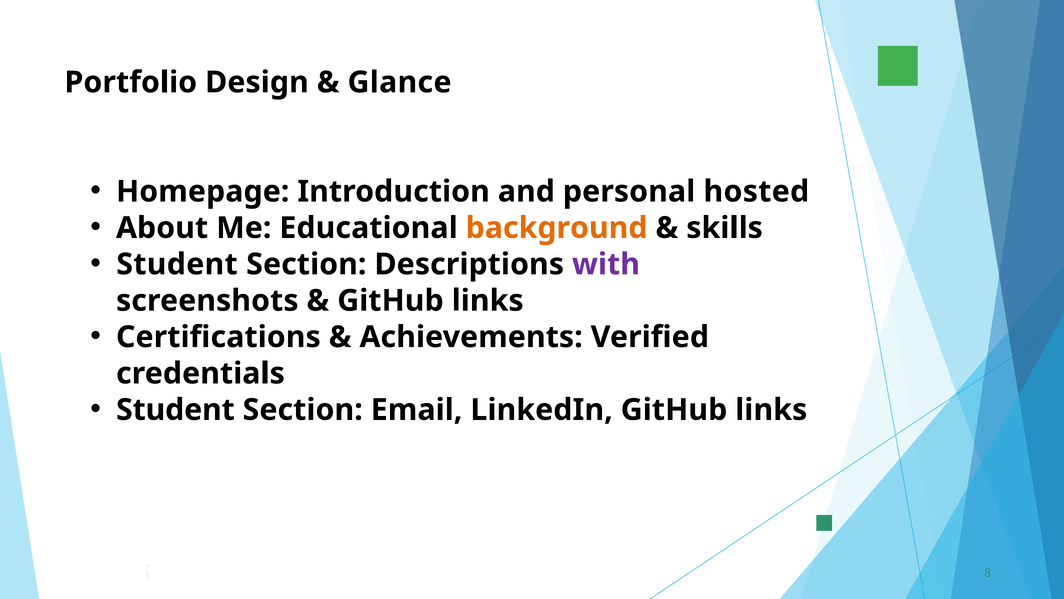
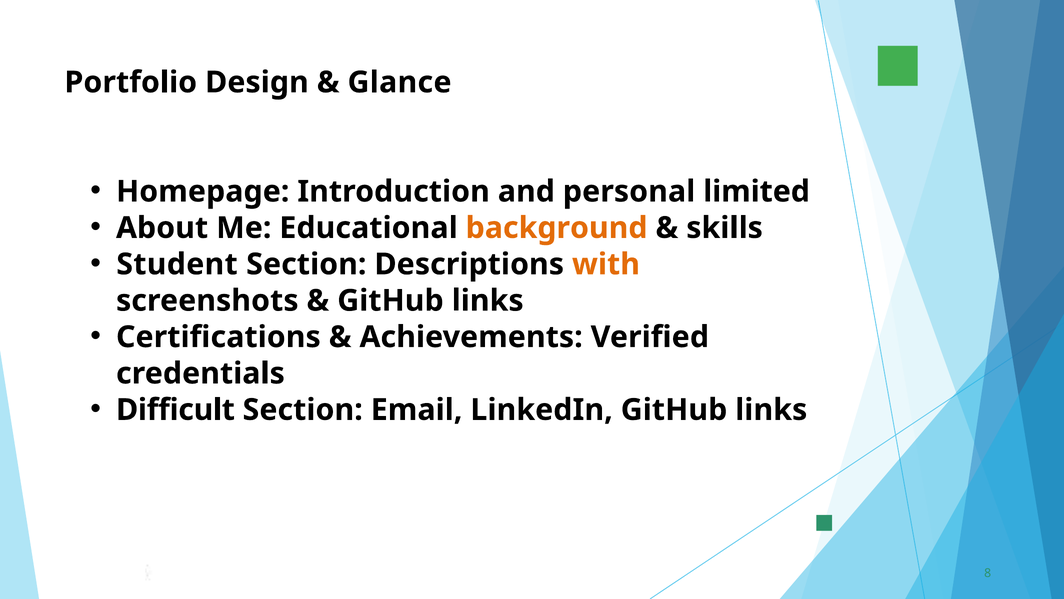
hosted: hosted -> limited (757, 191)
with colour: purple -> orange (606, 264)
Student: Student -> Difficult (175, 410)
